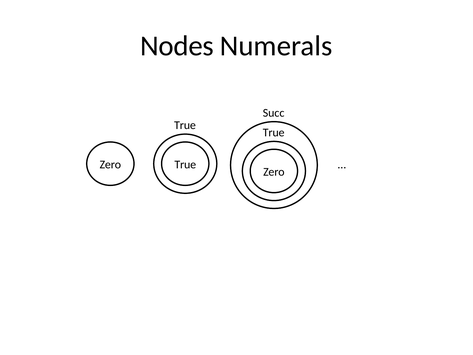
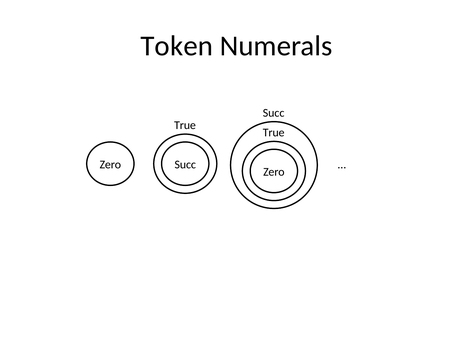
Nodes: Nodes -> Token (177, 46)
True: True -> Succ (185, 164)
